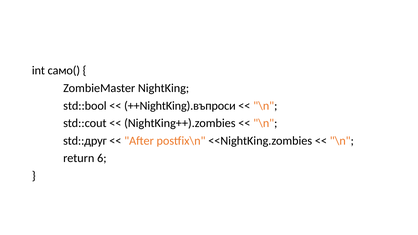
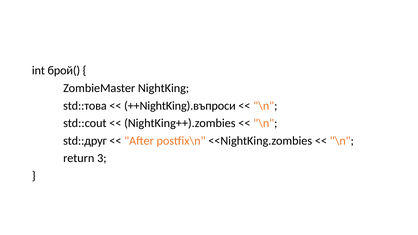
само(: само( -> брой( (64, 71)
std::bool: std::bool -> std::това (85, 106)
6: 6 -> 3 (102, 158)
